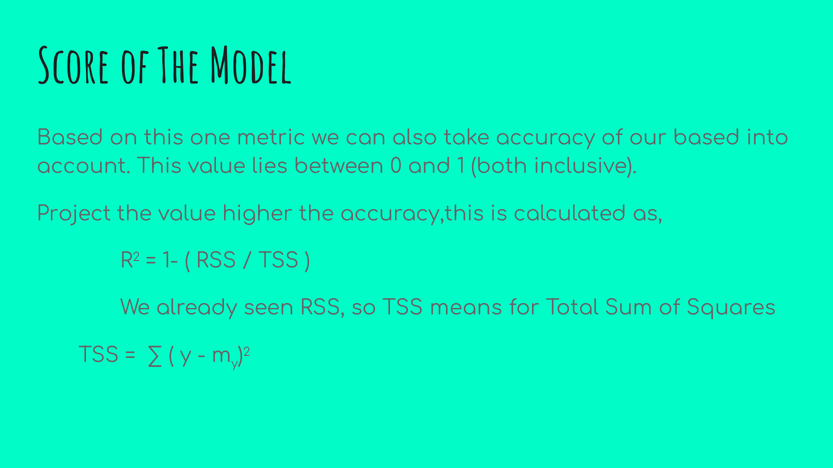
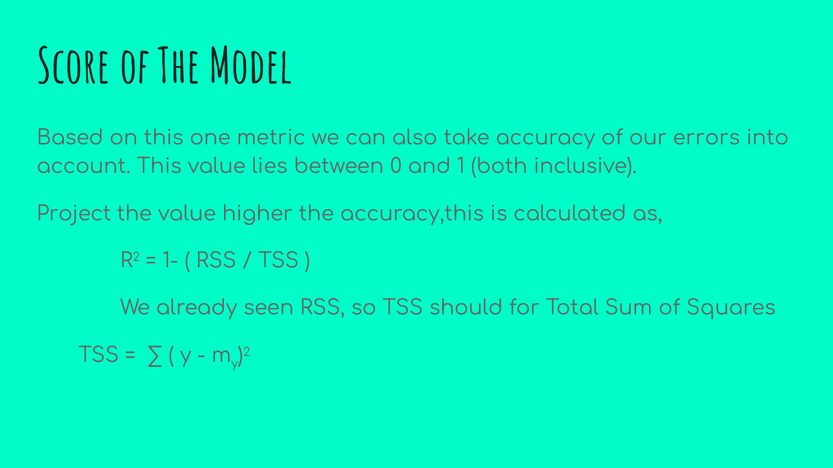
our based: based -> errors (706, 138)
means: means -> should (466, 308)
